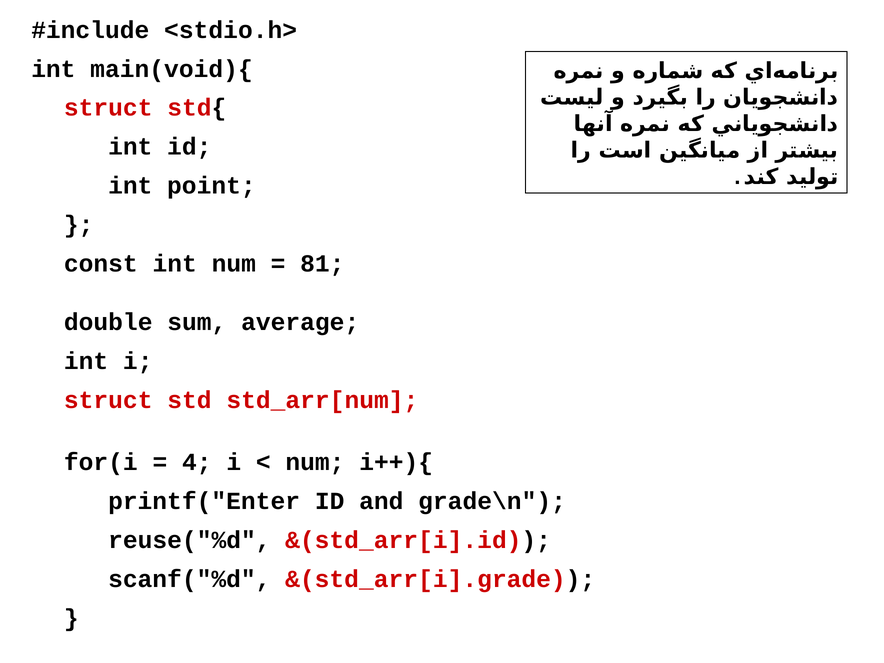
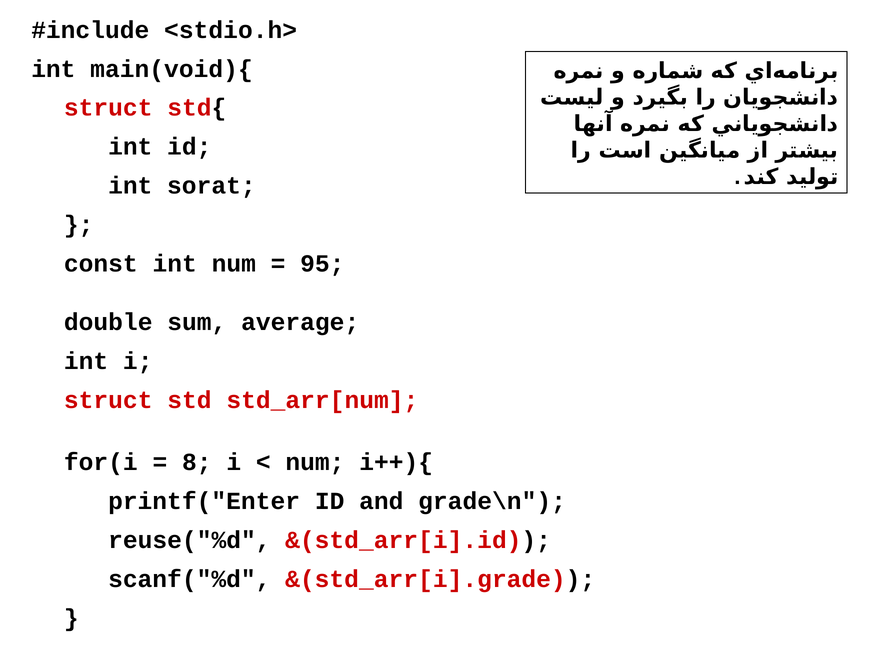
point: point -> sorat (211, 186)
81: 81 -> 95 (322, 264)
4: 4 -> 8 (197, 462)
